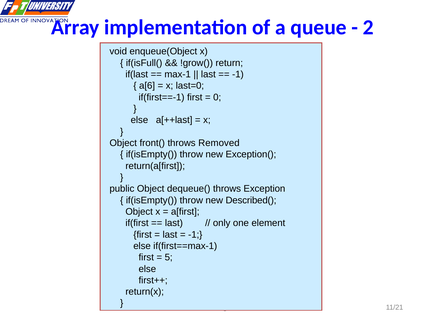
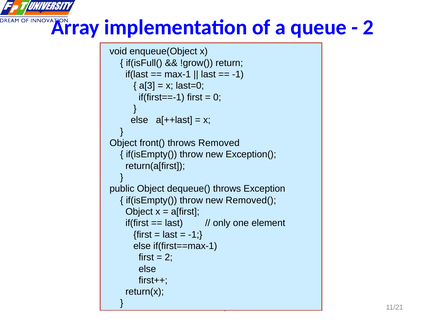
a[6: a[6 -> a[3 (147, 86)
Described(: Described( -> Removed( (251, 200)
5: 5 -> 2 (169, 257)
